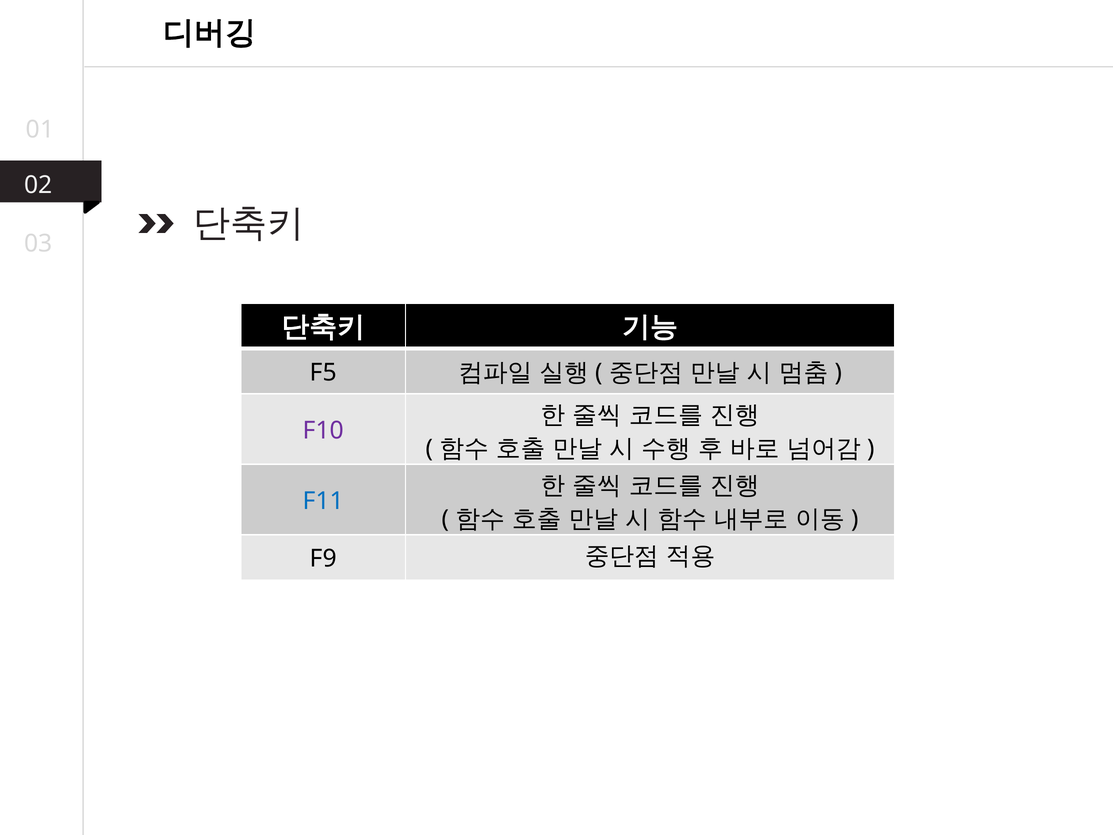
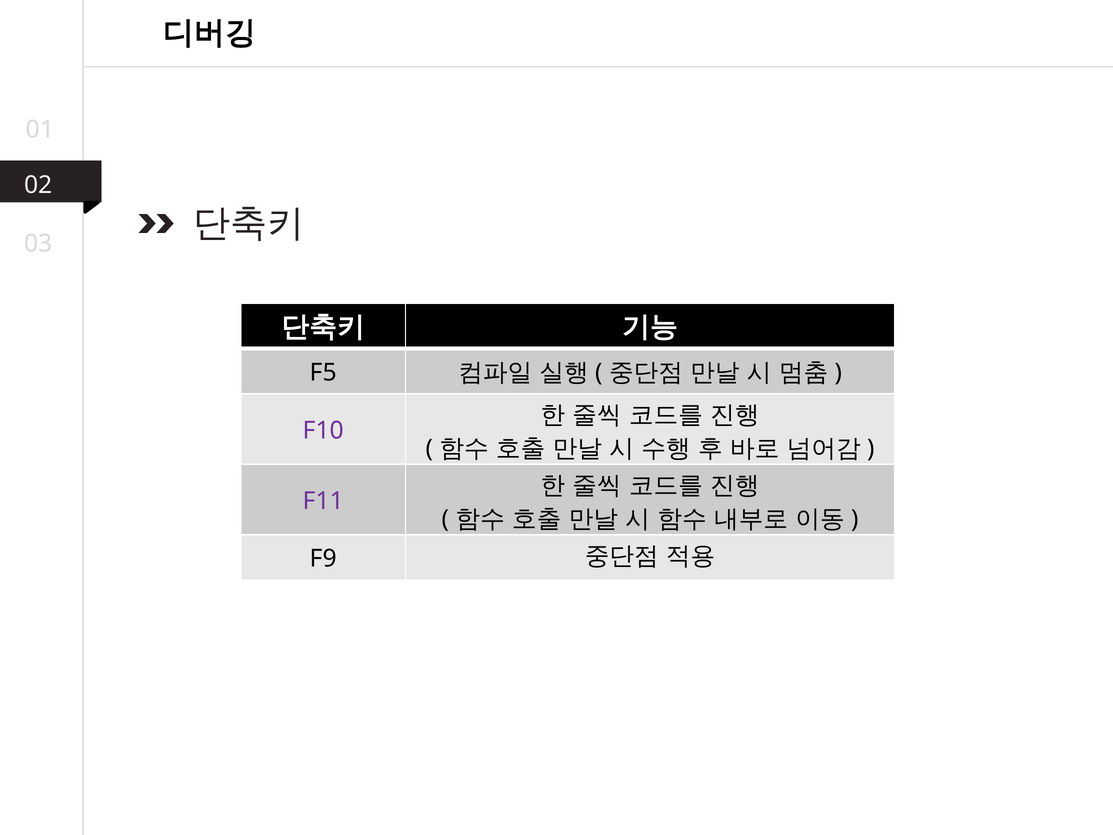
F11 colour: blue -> purple (323, 501)
